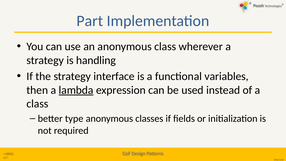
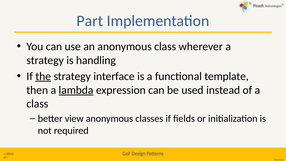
the underline: none -> present (43, 76)
variables: variables -> template (227, 76)
type: type -> view (74, 118)
